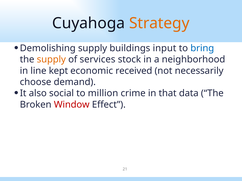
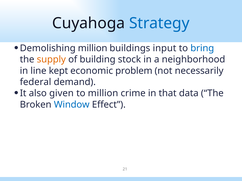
Strategy colour: orange -> blue (159, 23)
Demolishing supply: supply -> million (93, 48)
services: services -> building (98, 60)
received: received -> problem (134, 71)
choose: choose -> federal (36, 82)
social: social -> given (61, 94)
Window colour: red -> blue (72, 105)
